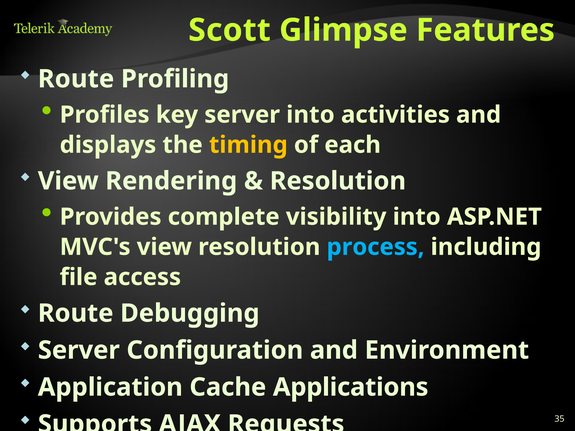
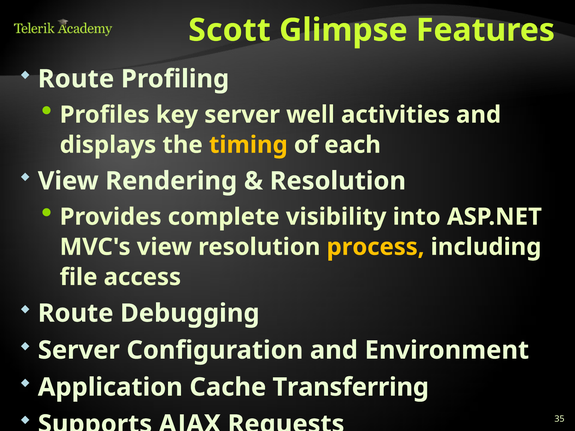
server into: into -> well (311, 115)
process colour: light blue -> yellow (376, 247)
Applications: Applications -> Transferring (351, 387)
